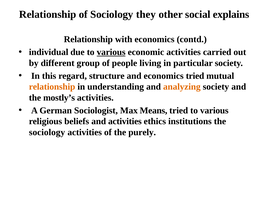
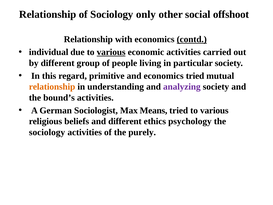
they: they -> only (146, 14)
explains: explains -> offshoot (231, 14)
contd underline: none -> present (192, 39)
structure: structure -> primitive (107, 76)
analyzing colour: orange -> purple (182, 87)
mostly’s: mostly’s -> bound’s (59, 98)
and activities: activities -> different (125, 121)
institutions: institutions -> psychology (190, 121)
